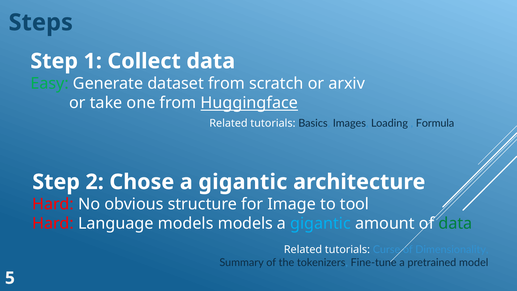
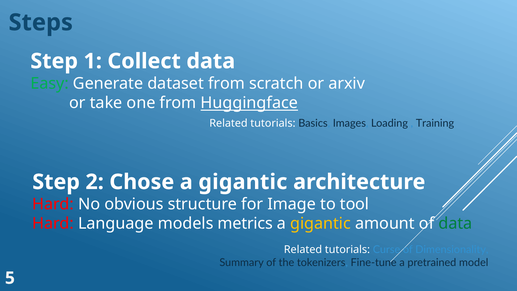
Formula: Formula -> Training (435, 123)
models models: models -> metrics (245, 223)
gigantic colour: light blue -> yellow (321, 223)
